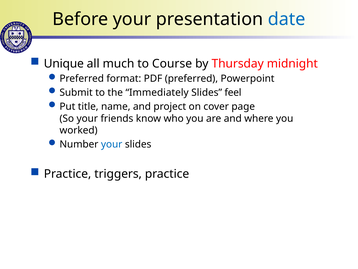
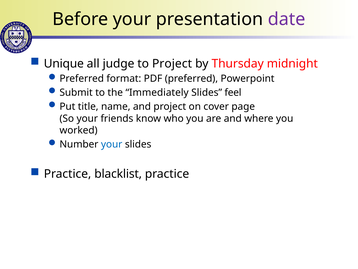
date colour: blue -> purple (287, 19)
much: much -> judge (119, 63)
to Course: Course -> Project (172, 63)
triggers: triggers -> blacklist (118, 174)
